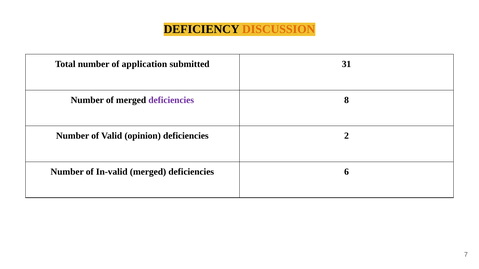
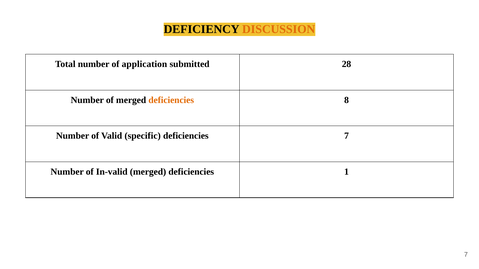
31: 31 -> 28 (346, 64)
deficiencies colour: purple -> orange (171, 100)
opinion: opinion -> specific (143, 136)
deficiencies 2: 2 -> 7 (347, 136)
6: 6 -> 1 (347, 172)
